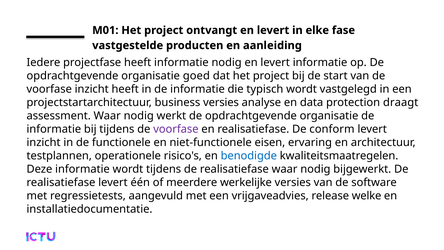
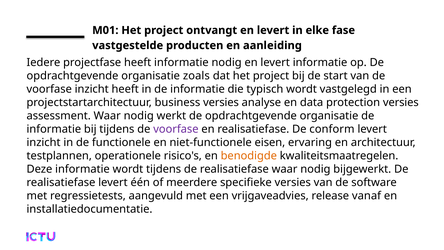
goed: goed -> zoals (196, 76)
protection draagt: draagt -> versies (401, 102)
benodigde colour: blue -> orange (249, 156)
werkelijke: werkelijke -> specifieke (246, 182)
welke: welke -> vanaf (367, 196)
